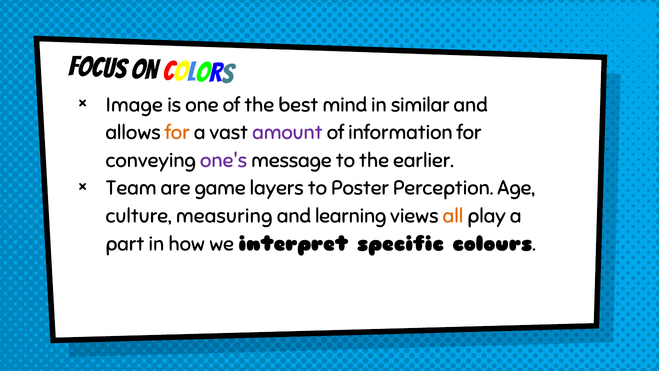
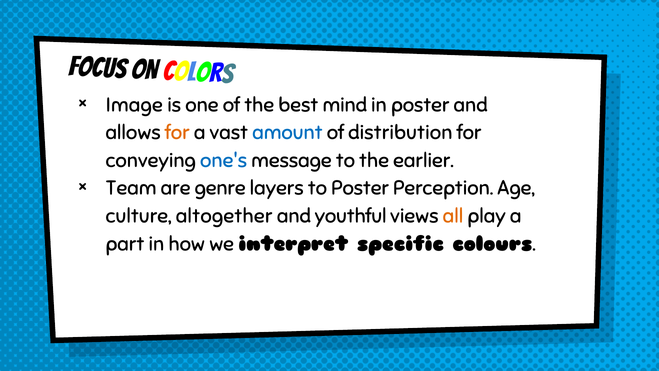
in similar: similar -> poster (420, 105)
amount colour: purple -> blue (288, 133)
information: information -> distribution (400, 133)
one's colour: purple -> blue (224, 160)
game: game -> genre (220, 188)
measuring: measuring -> altogether (224, 216)
learning: learning -> youthful (351, 216)
